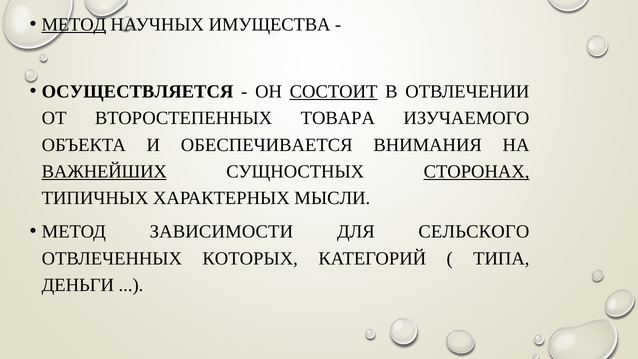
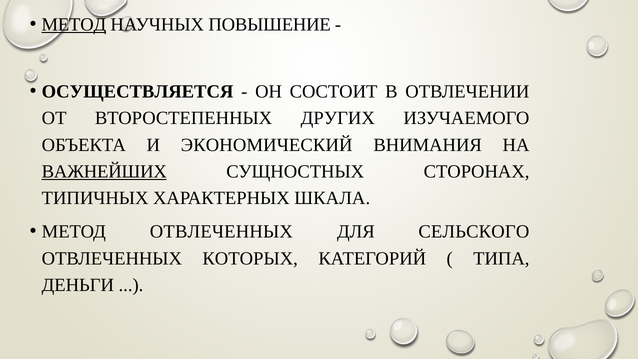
ИМУЩЕСТВА: ИМУЩЕСТВА -> ПОВЫШЕНИЕ (270, 25)
СОСТОИТ underline: present -> none (334, 91)
ТОВАРА: ТОВАРА -> ДРУГИХ (338, 118)
ОБЕСПЕЧИВАЕТСЯ: ОБЕСПЕЧИВАЕТСЯ -> ЭКОНОМИЧЕСКИЙ (267, 145)
СТОРОНАХ underline: present -> none (477, 172)
МЫСЛИ: МЫСЛИ -> ШКАЛА (332, 198)
МЕТОД ЗАВИСИМОСТИ: ЗАВИСИМОСТИ -> ОТВЛЕЧЕННЫХ (221, 232)
